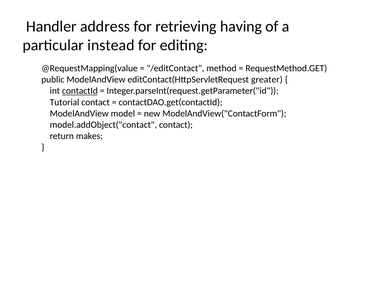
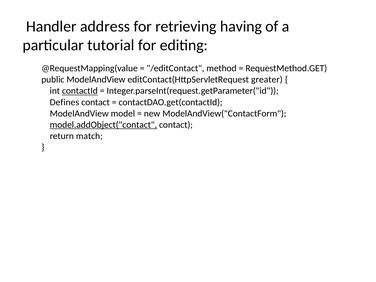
instead: instead -> tutorial (111, 45)
Tutorial: Tutorial -> Defines (64, 102)
model.addObject("contact underline: none -> present (103, 125)
makes: makes -> match (89, 136)
